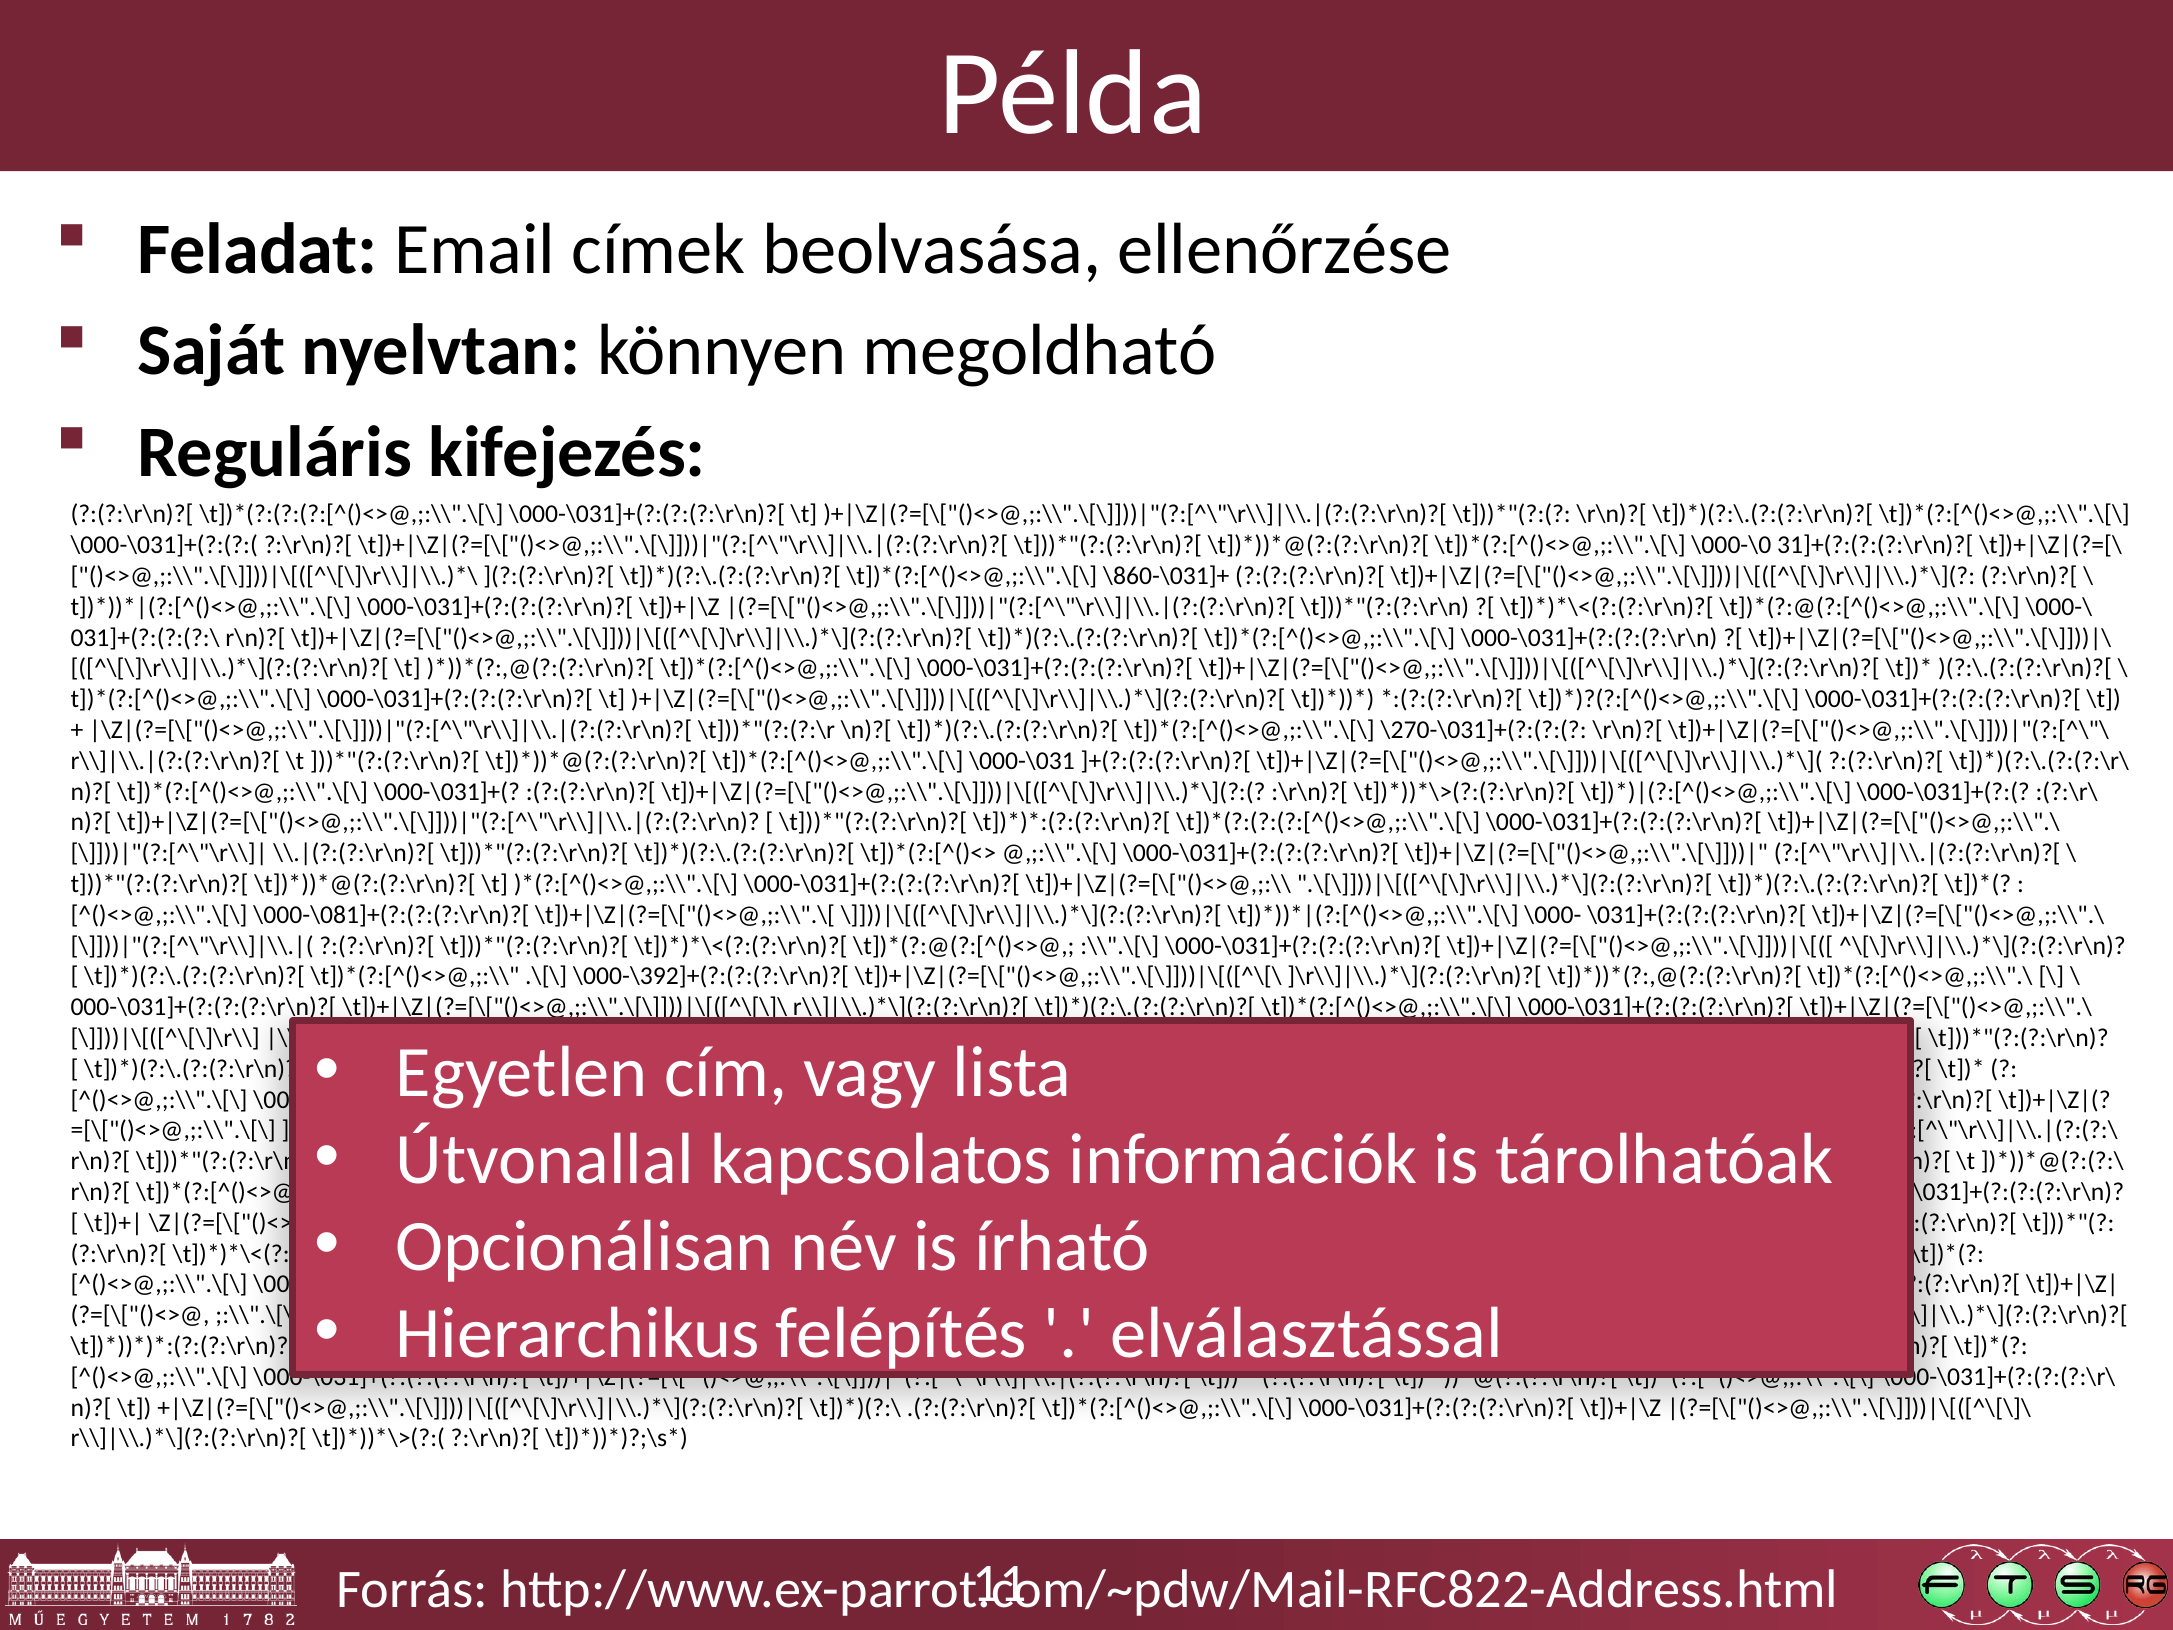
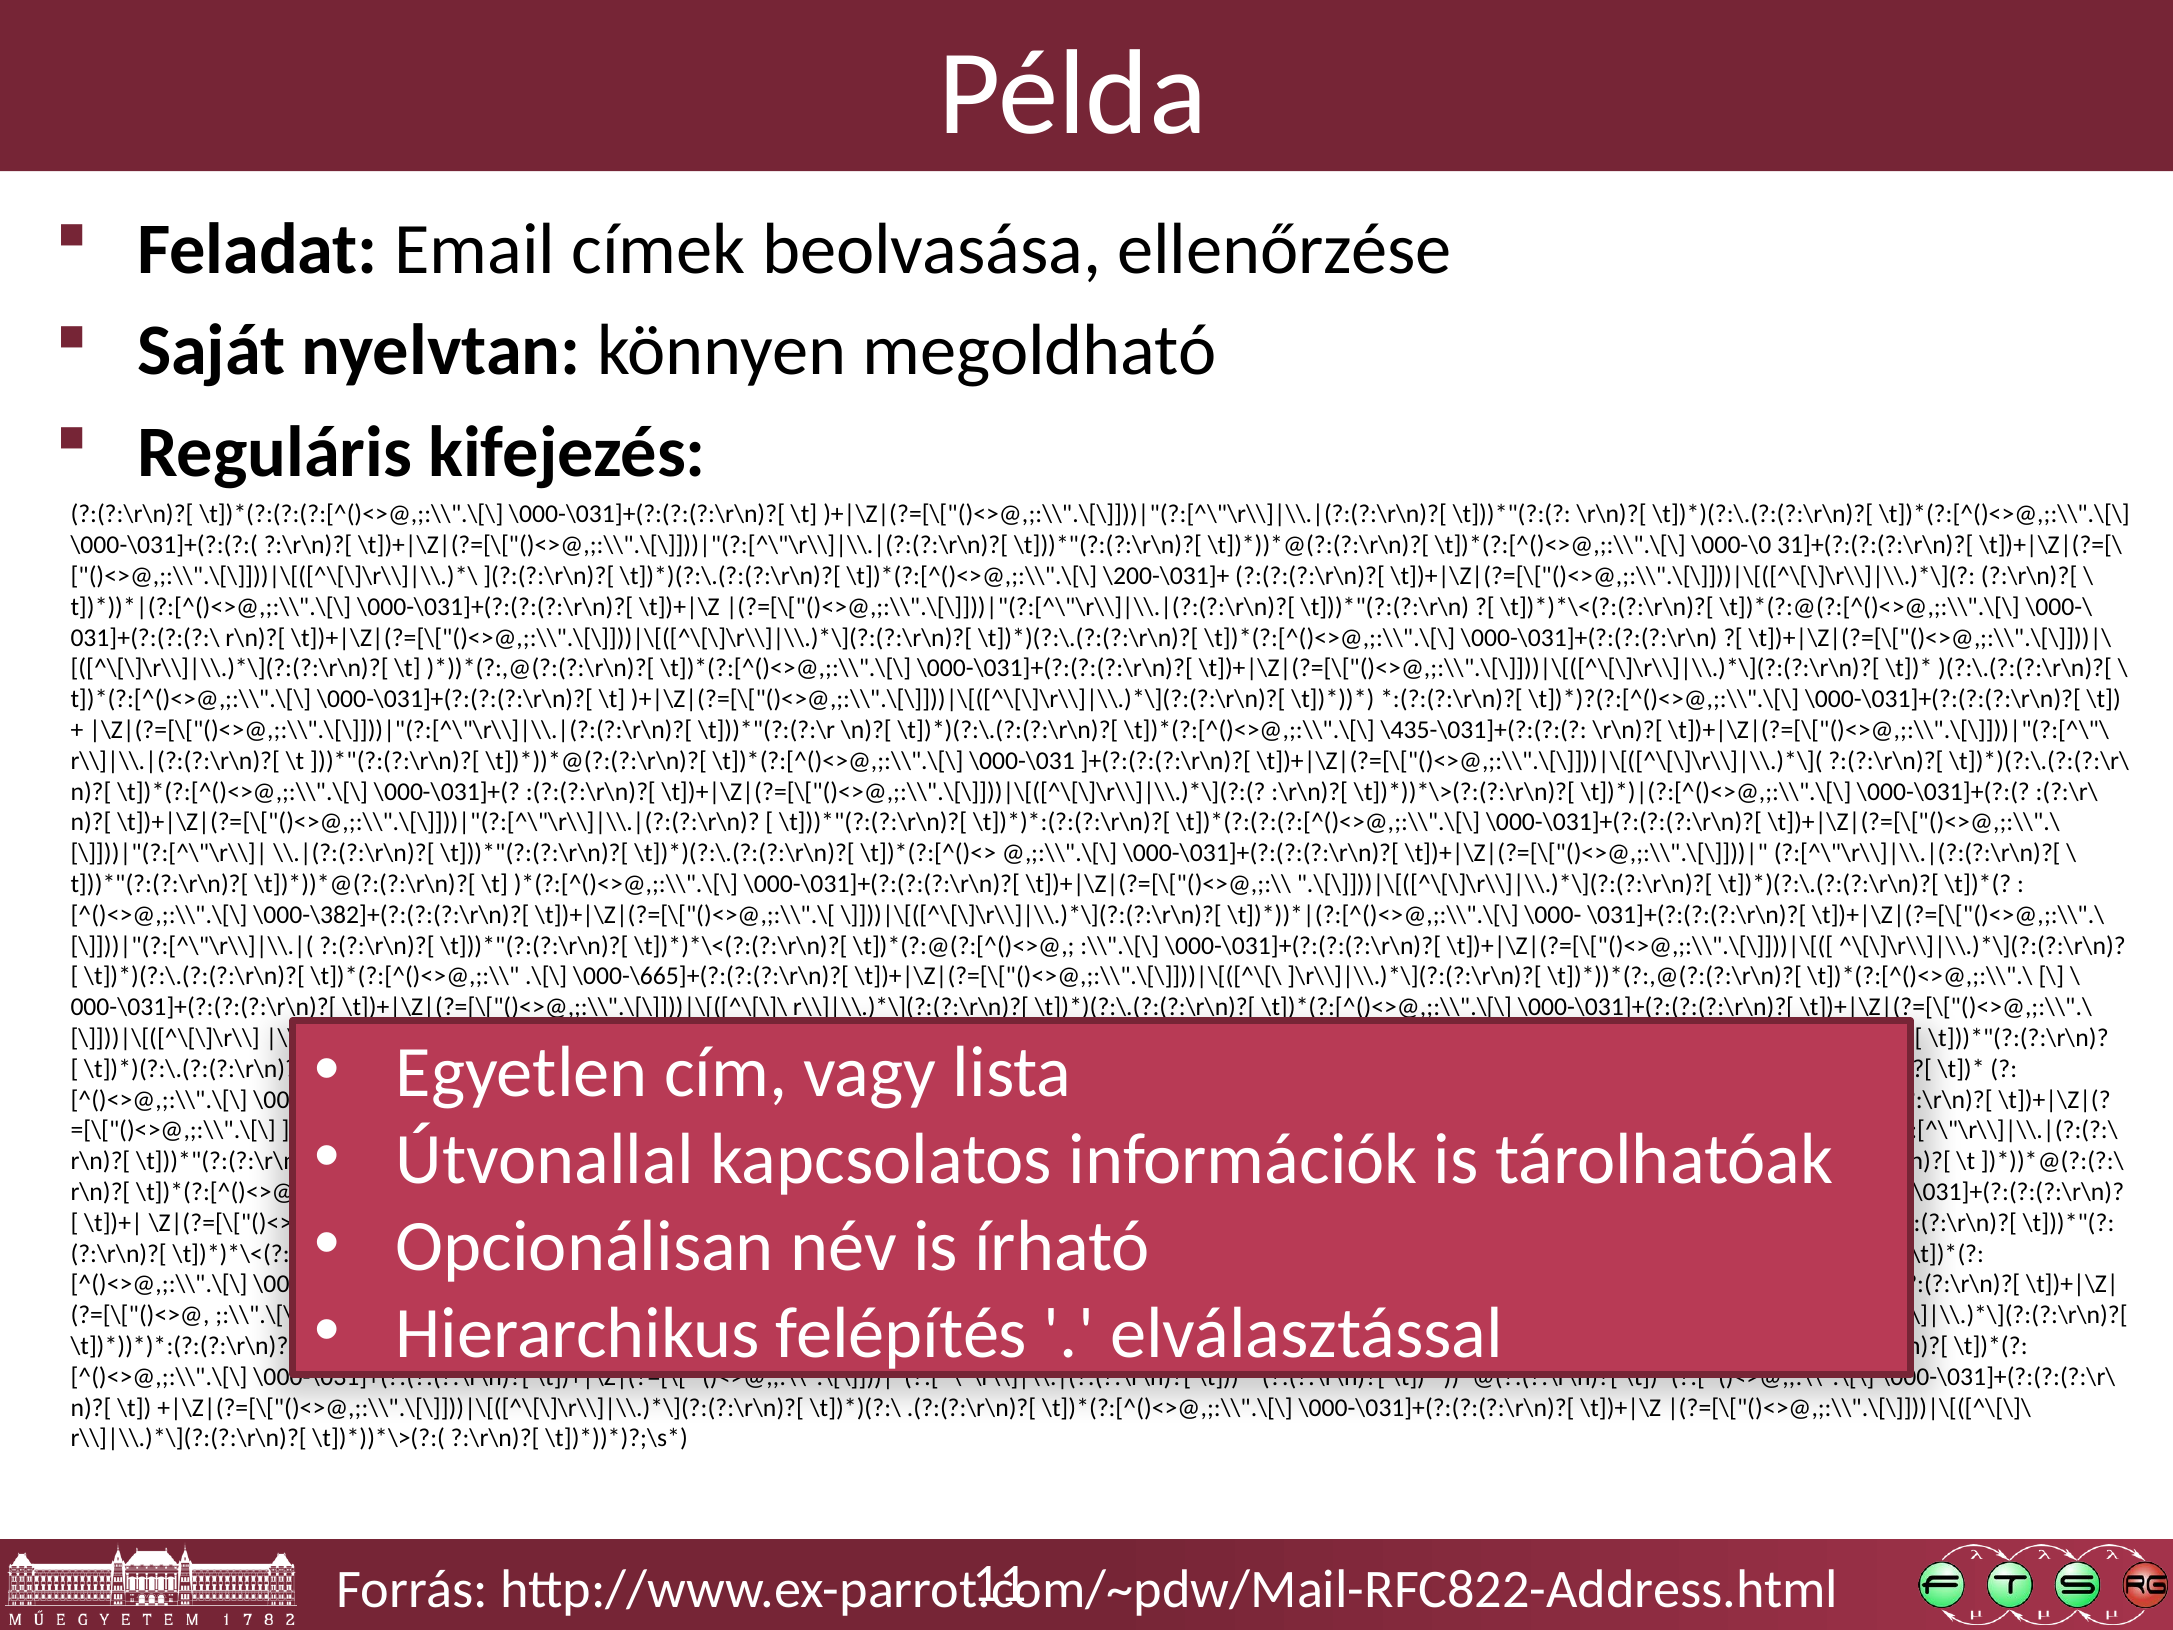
\860-\031]+: \860-\031]+ -> \200-\031]+ (1166, 576)
\270-\031]+(?:(?:(: \270-\031]+(?:(?:( -> \435-\031]+(?:(?:( (1484, 730)
\000-\081]+(?:(?:(?:\r\n)?[: \000-\081]+(?:(?:(?:\r\n)?[ -> \000-\382]+(?:(?:(?:\r\n)?[ (391, 915)
\000-\392]+(?:(?:(?:\r\n)?[: \000-\392]+(?:(?:(?:\r\n)?[ -> \000-\665]+(?:(?:(?:\r\n)?[ (711, 976)
